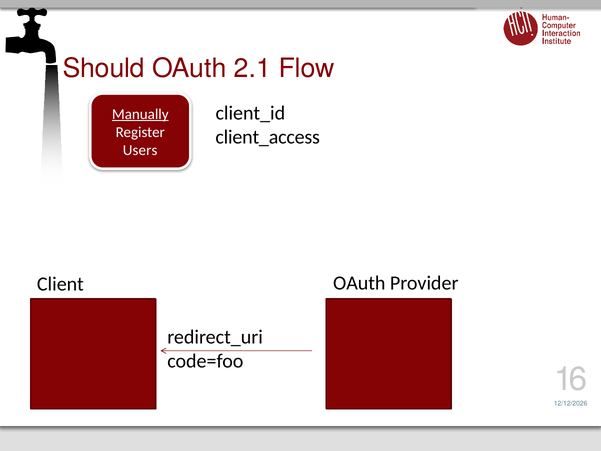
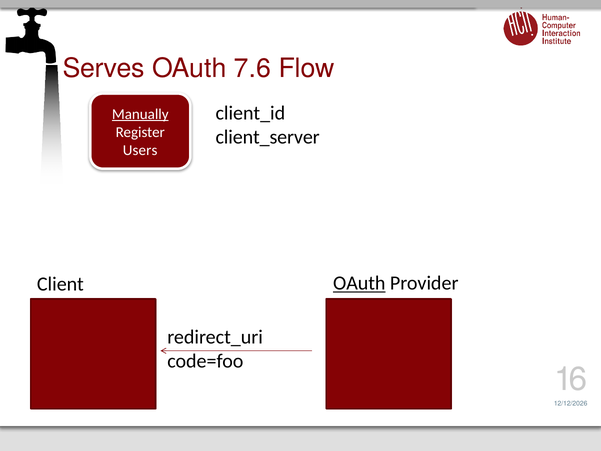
Should: Should -> Serves (104, 68)
2.1: 2.1 -> 7.6 (252, 68)
client_access: client_access -> client_server (268, 137)
OAuth underline: none -> present (359, 283)
